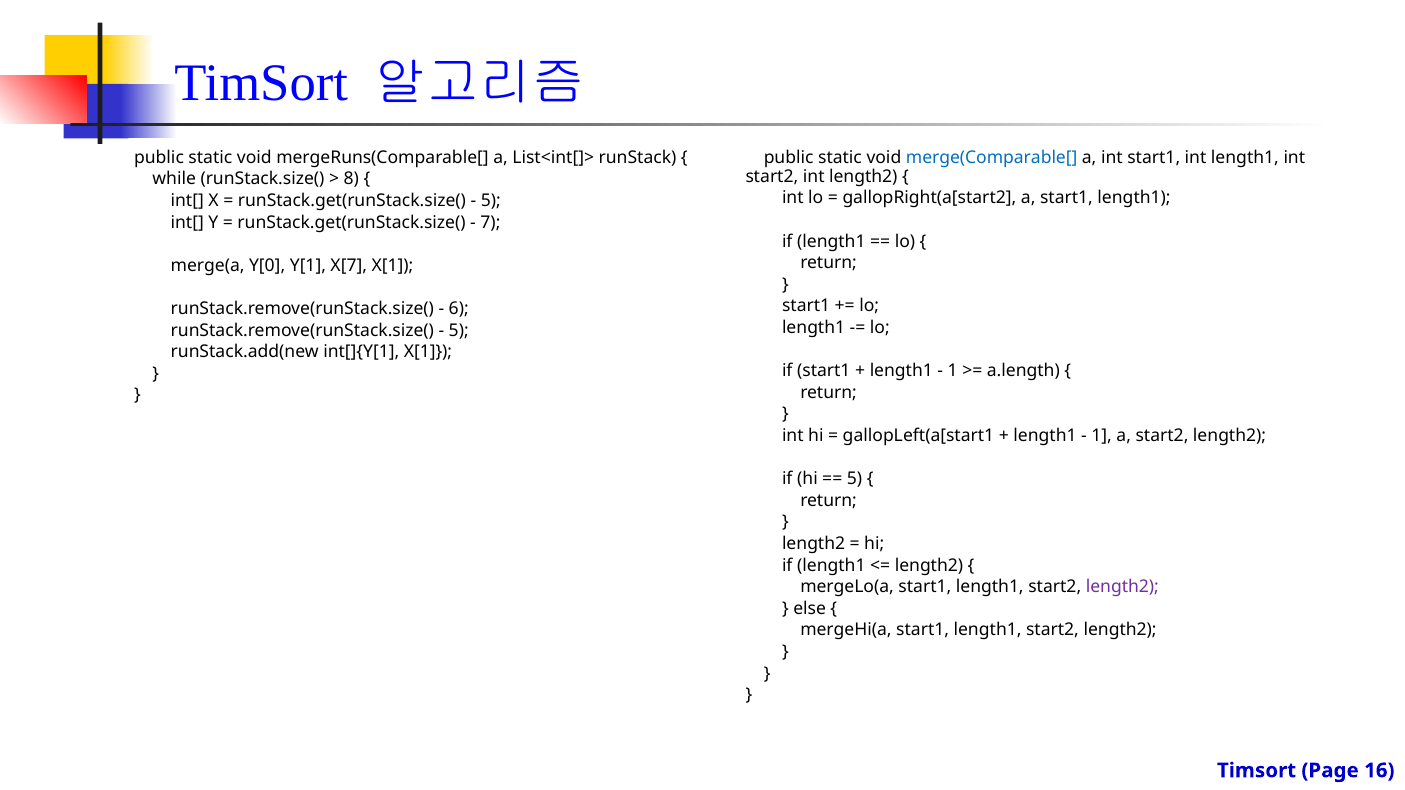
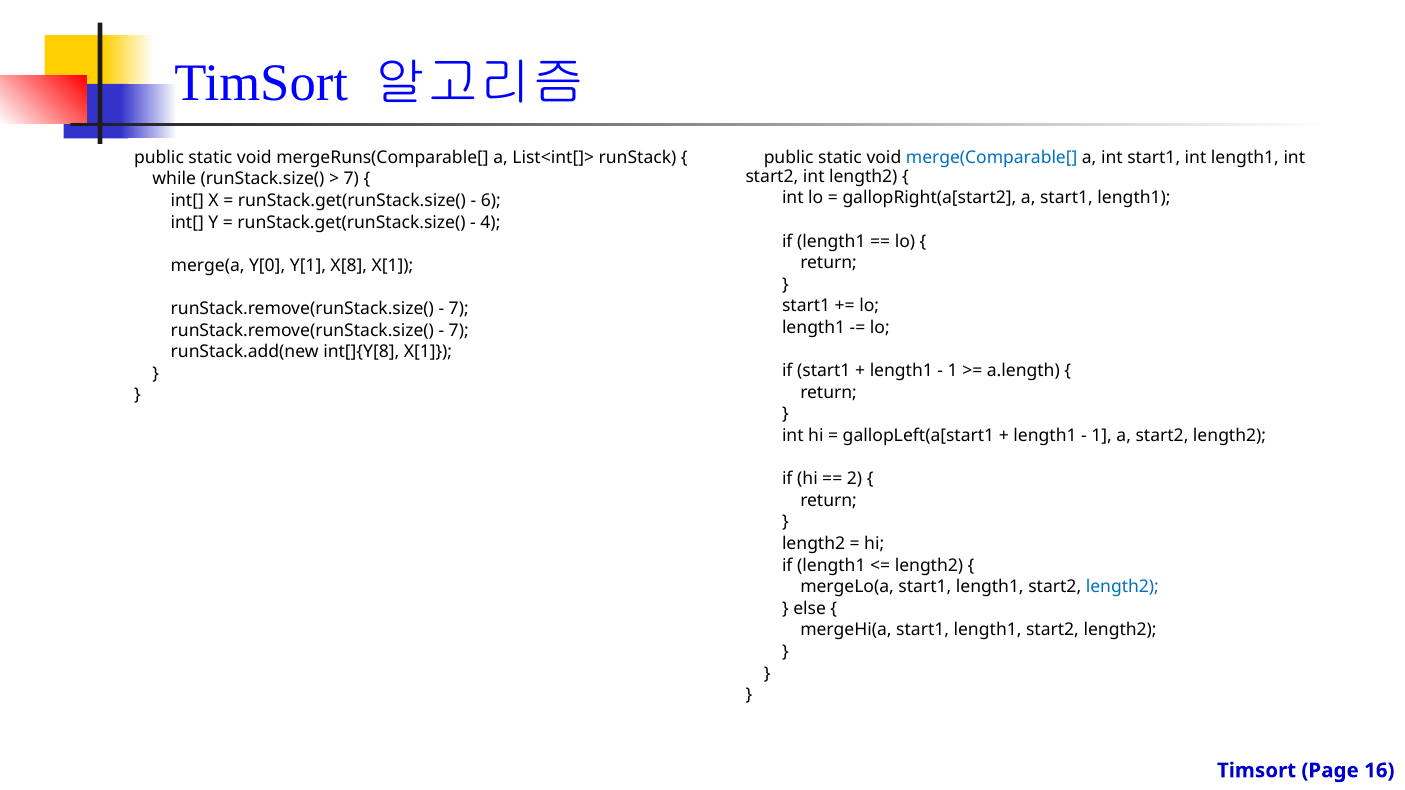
8: 8 -> 7 (351, 179)
5: 5 -> 6 (491, 201)
7: 7 -> 4 (490, 222)
X[7: X[7 -> X[8 (349, 266)
6: 6 -> 7 (459, 309)
5: 5 -> 7 (459, 330)
int[]{Y[1: int[]{Y[1 -> int[]{Y[8 (361, 352)
5: 5 -> 2 (855, 479)
length2 colour: purple -> blue (1122, 587)
